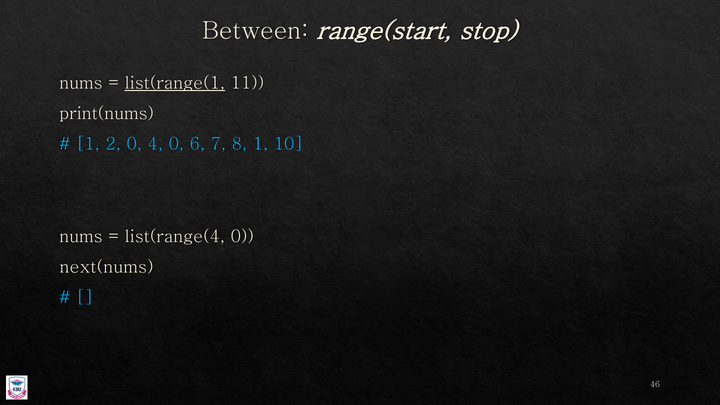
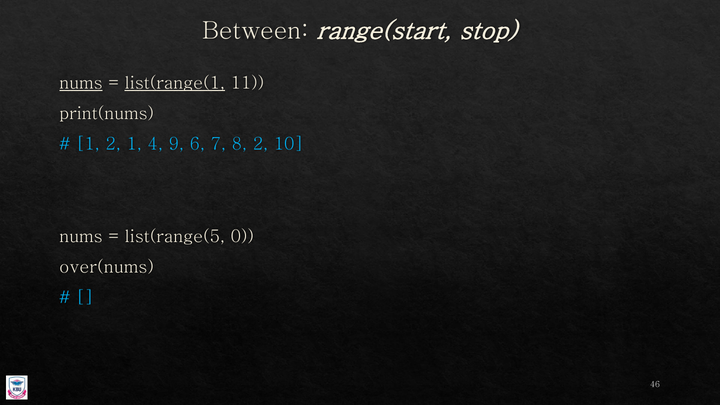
nums underline: none -> present (81, 83)
2 0: 0 -> 1 (134, 144)
4 0: 0 -> 9 (176, 144)
8 1: 1 -> 2 (260, 144)
list(range(4: list(range(4 -> list(range(5 (175, 236)
next(nums: next(nums -> over(nums (107, 267)
